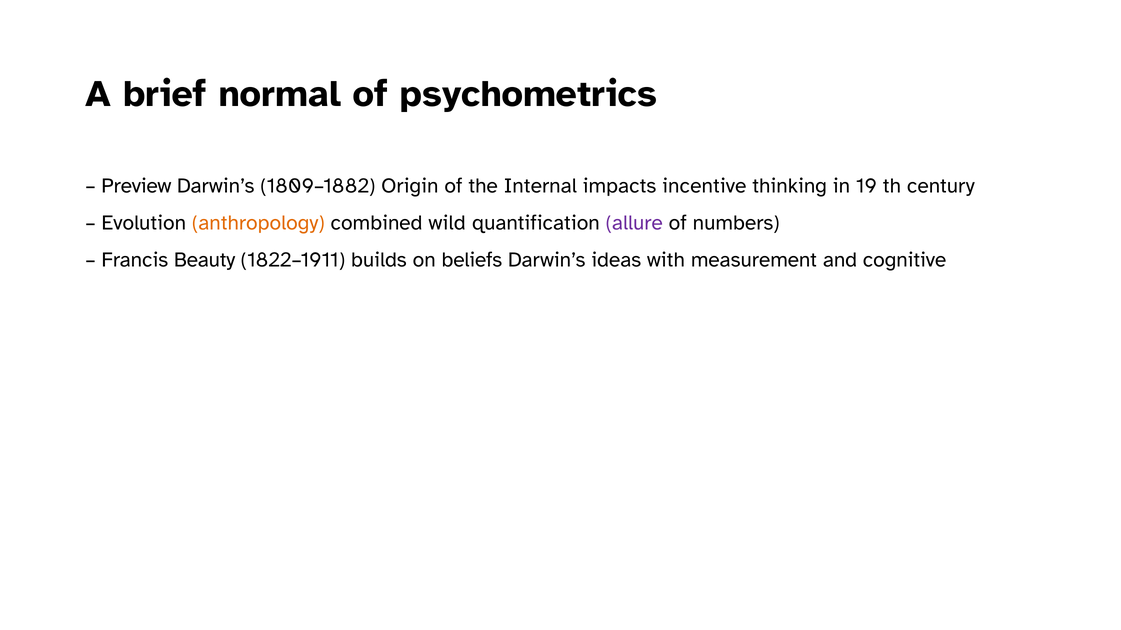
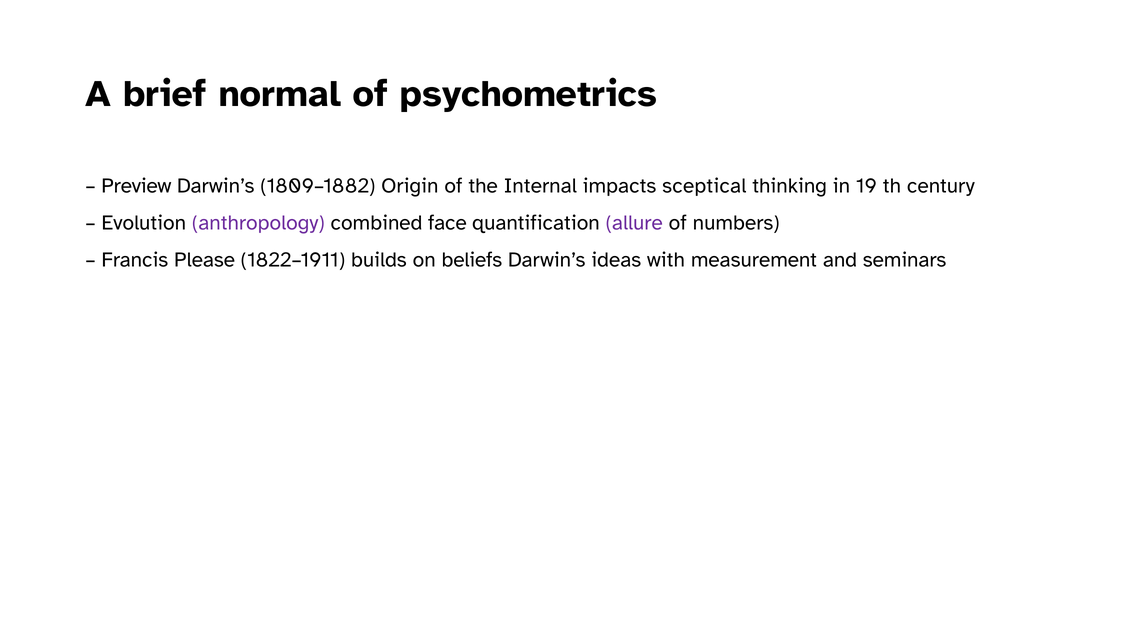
incentive: incentive -> sceptical (704, 186)
anthropology colour: orange -> purple (258, 223)
wild: wild -> face (447, 223)
Beauty: Beauty -> Please (205, 260)
cognitive: cognitive -> seminars (905, 260)
